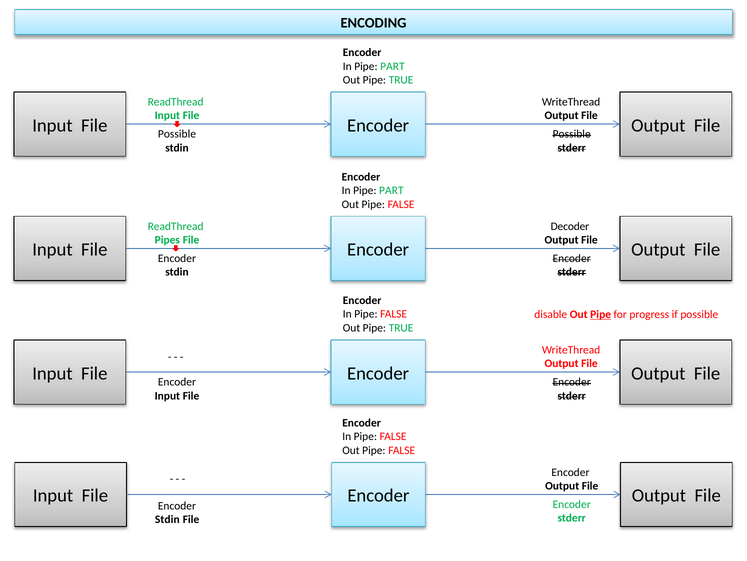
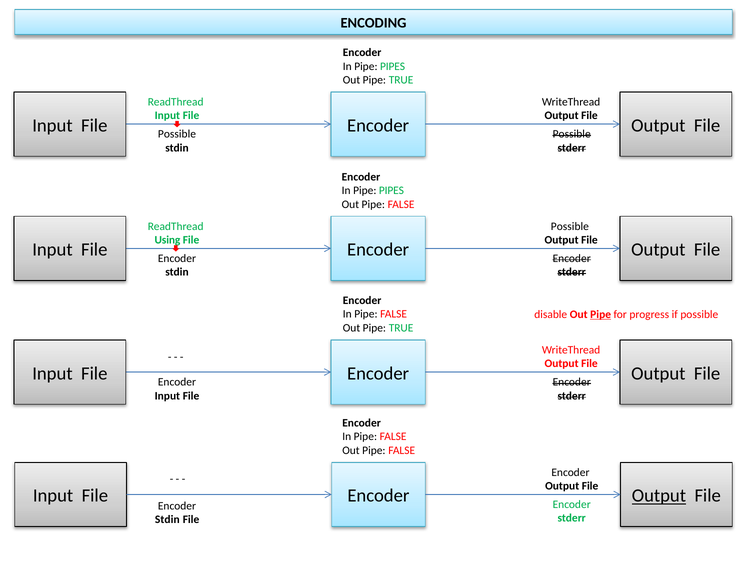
PART: PART -> PIPES (393, 66)
PART: PART -> PIPES (391, 190)
Decoder: Decoder -> Possible (570, 226)
Pipes: Pipes -> Using (167, 240)
Output underline: none -> present (659, 495)
